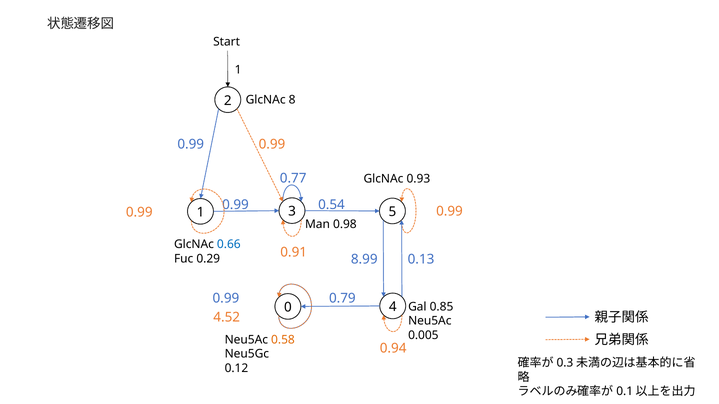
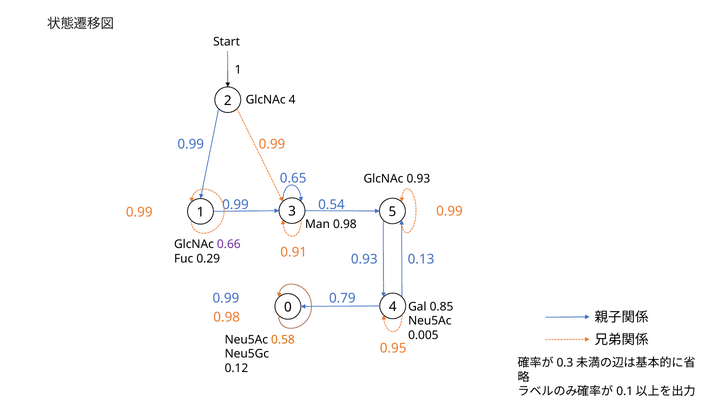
GlcNAc 8: 8 -> 4 (292, 100)
0.77: 0.77 -> 0.65 (293, 179)
0.66 colour: blue -> purple (229, 244)
8.99: 8.99 -> 0.93 (364, 259)
4.52: 4.52 -> 0.98 (227, 318)
0.94: 0.94 -> 0.95 (393, 349)
